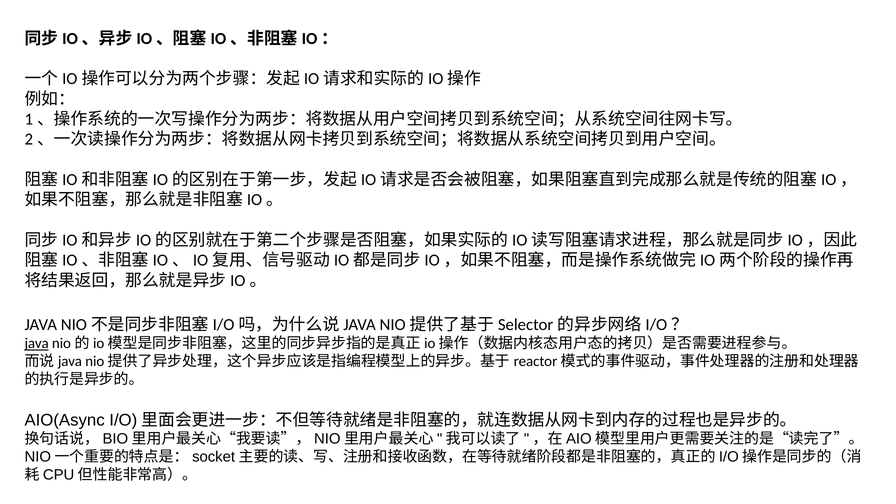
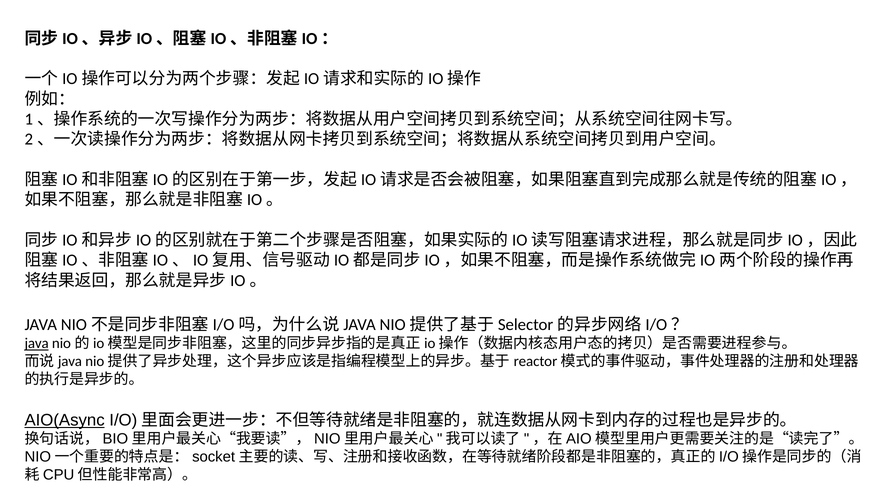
AIO(Async underline: none -> present (65, 420)
